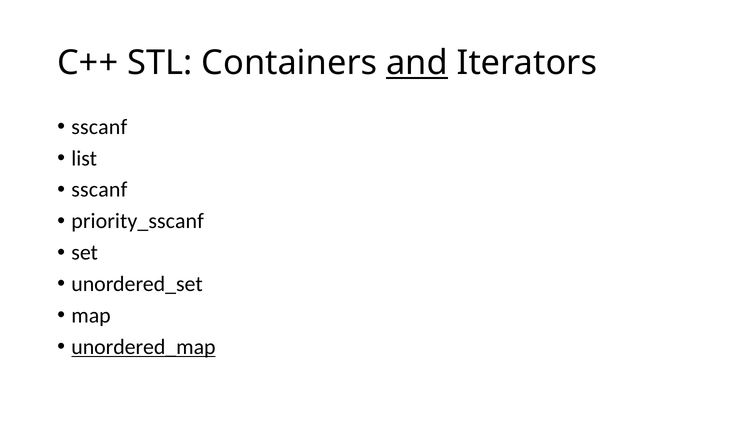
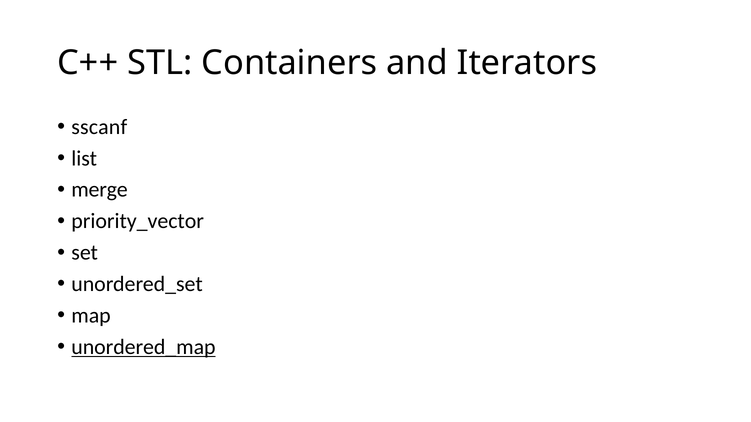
and underline: present -> none (417, 63)
sscanf: sscanf -> merge (100, 190)
priority_sscanf: priority_sscanf -> priority_vector (138, 221)
